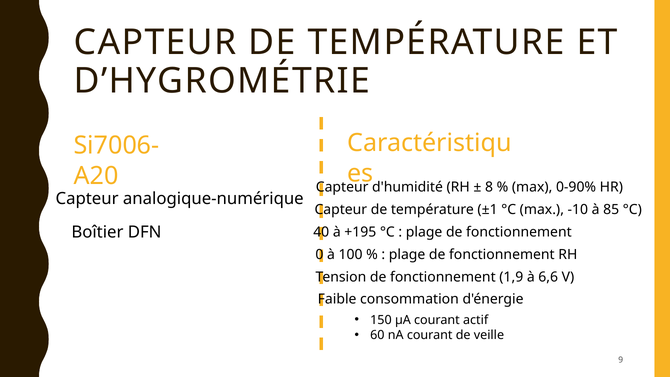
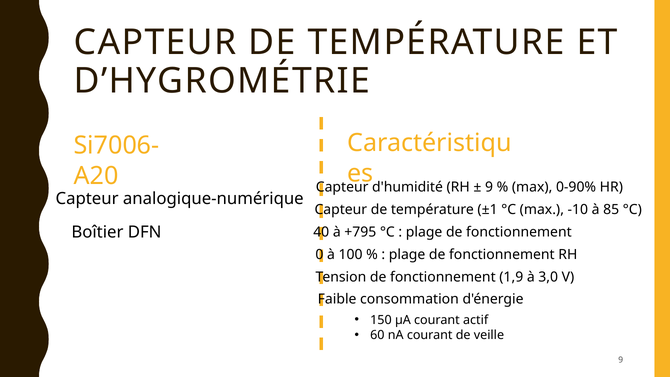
8: 8 -> 9 (489, 187)
+195: +195 -> +795 (360, 232)
6,6: 6,6 -> 3,0 (548, 277)
